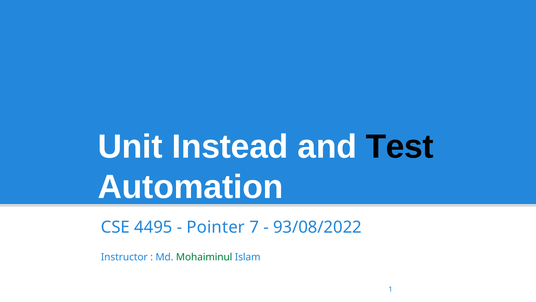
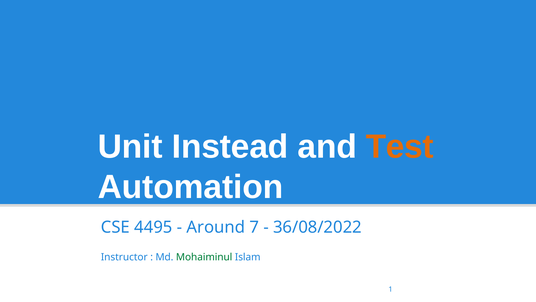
Test colour: black -> orange (400, 147)
Pointer: Pointer -> Around (216, 227)
93/08/2022: 93/08/2022 -> 36/08/2022 (317, 227)
